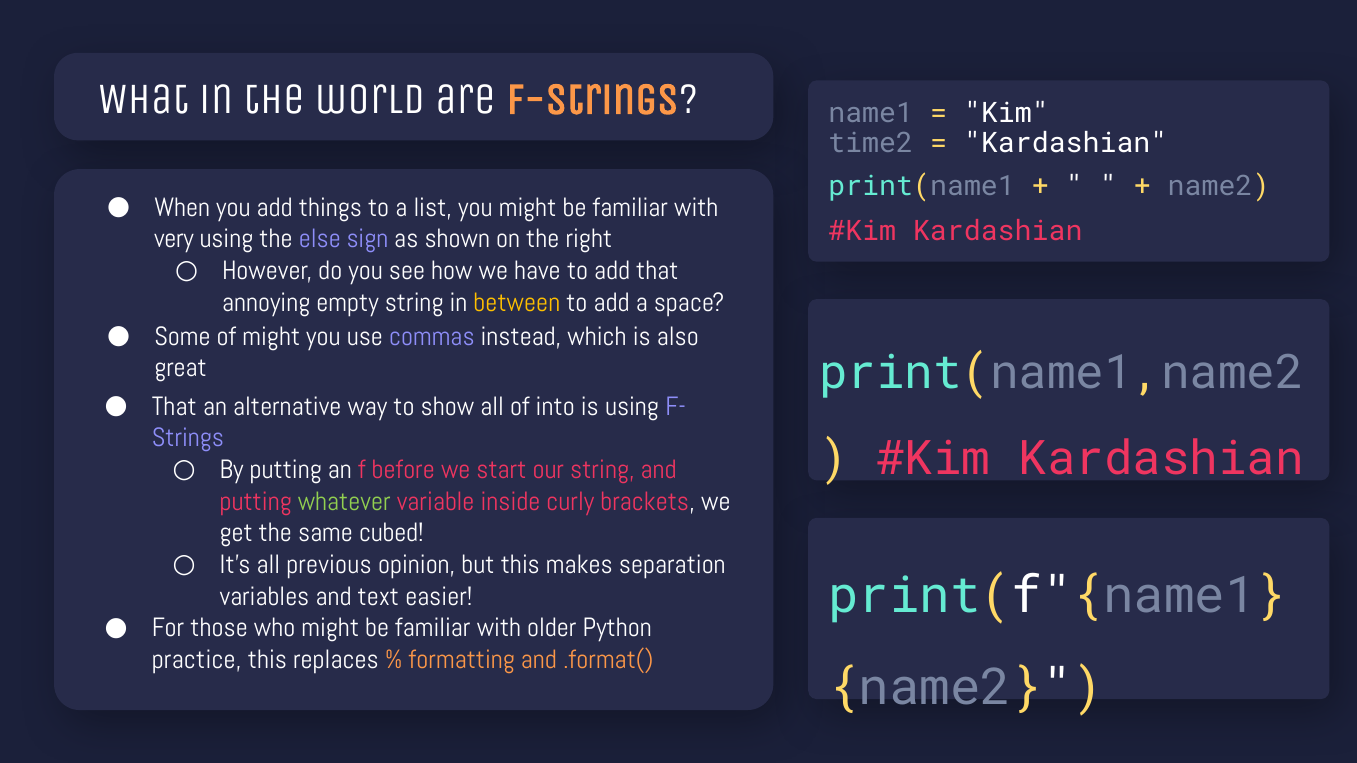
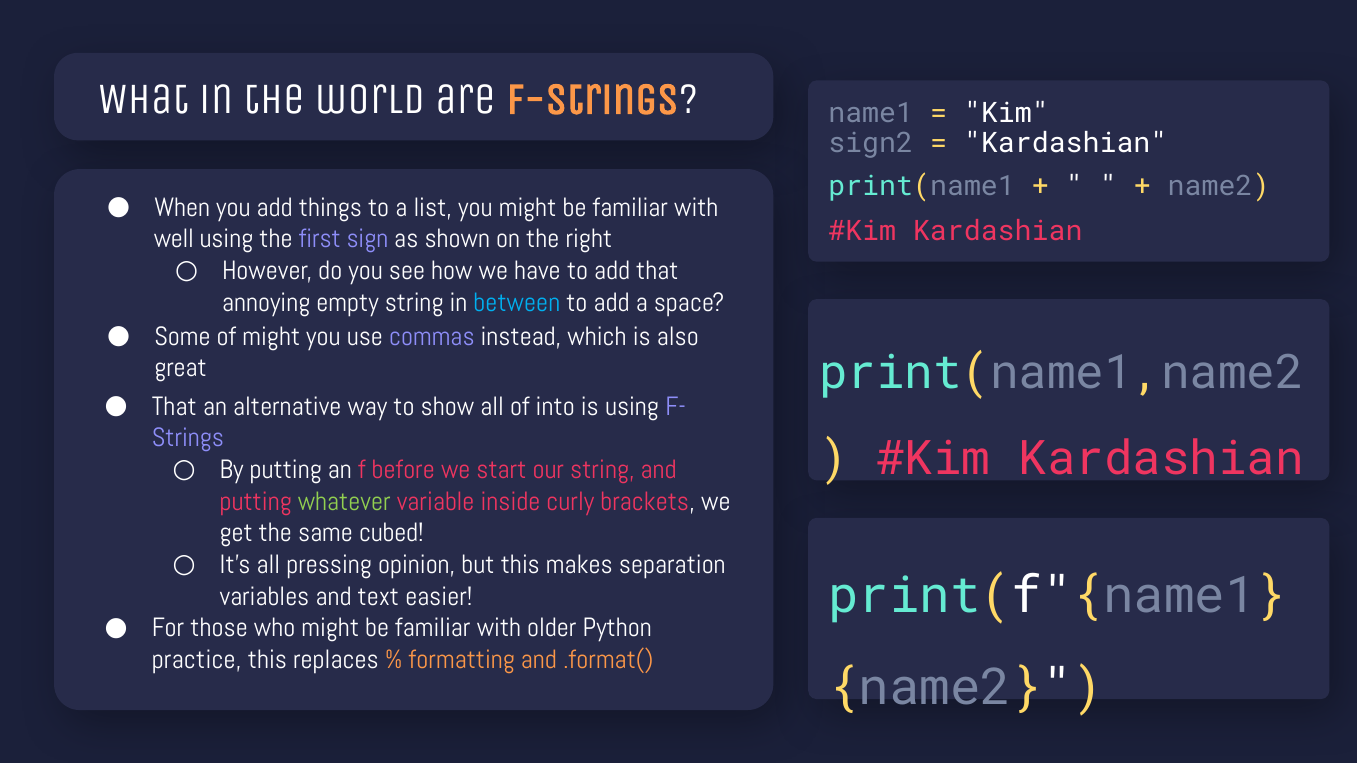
time2: time2 -> sign2 (871, 143)
very: very -> well (174, 239)
else: else -> first (320, 239)
between colour: yellow -> light blue (517, 303)
previous: previous -> pressing (329, 565)
